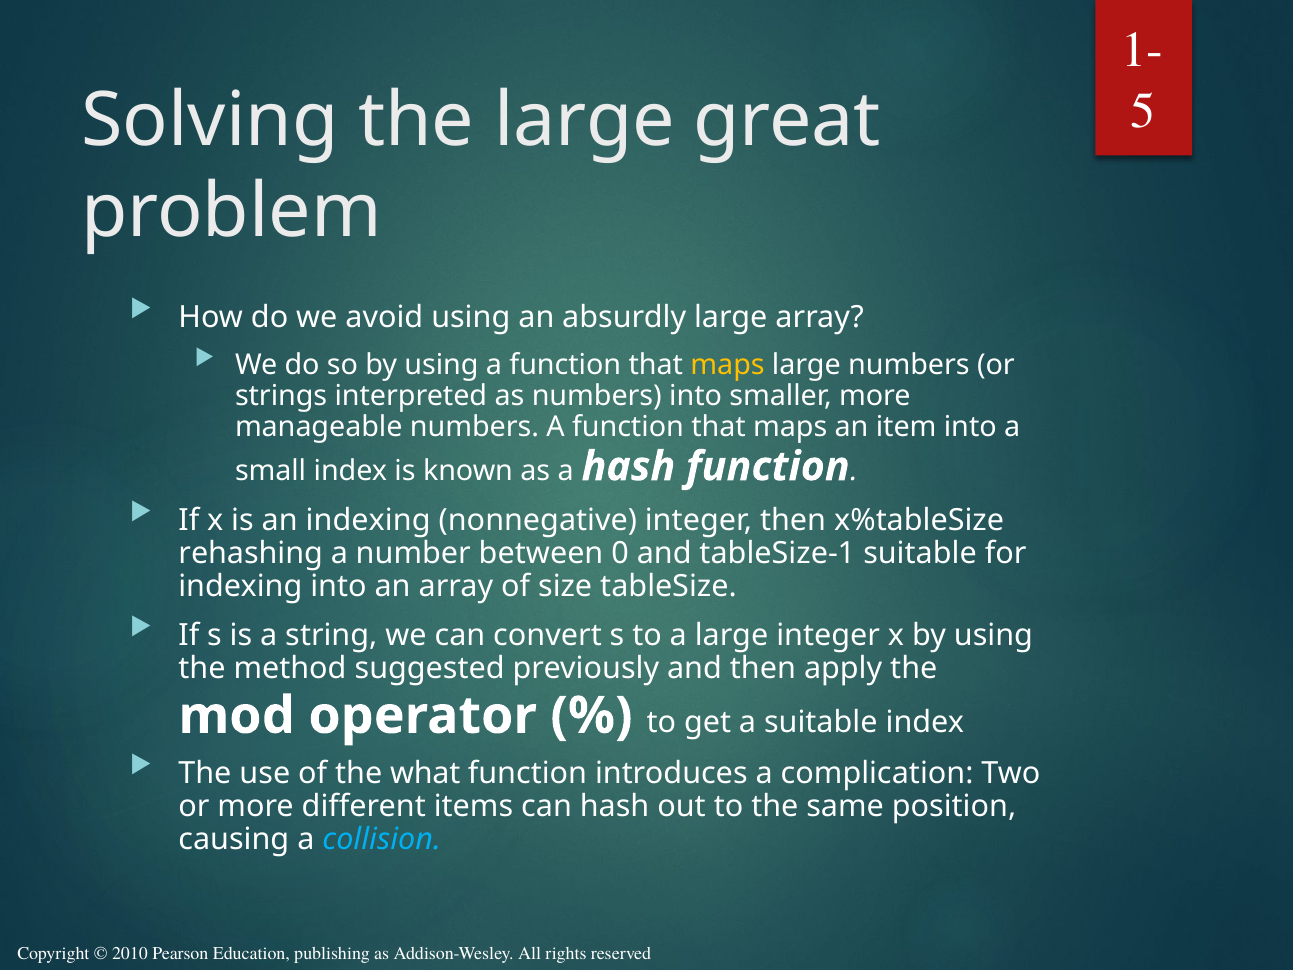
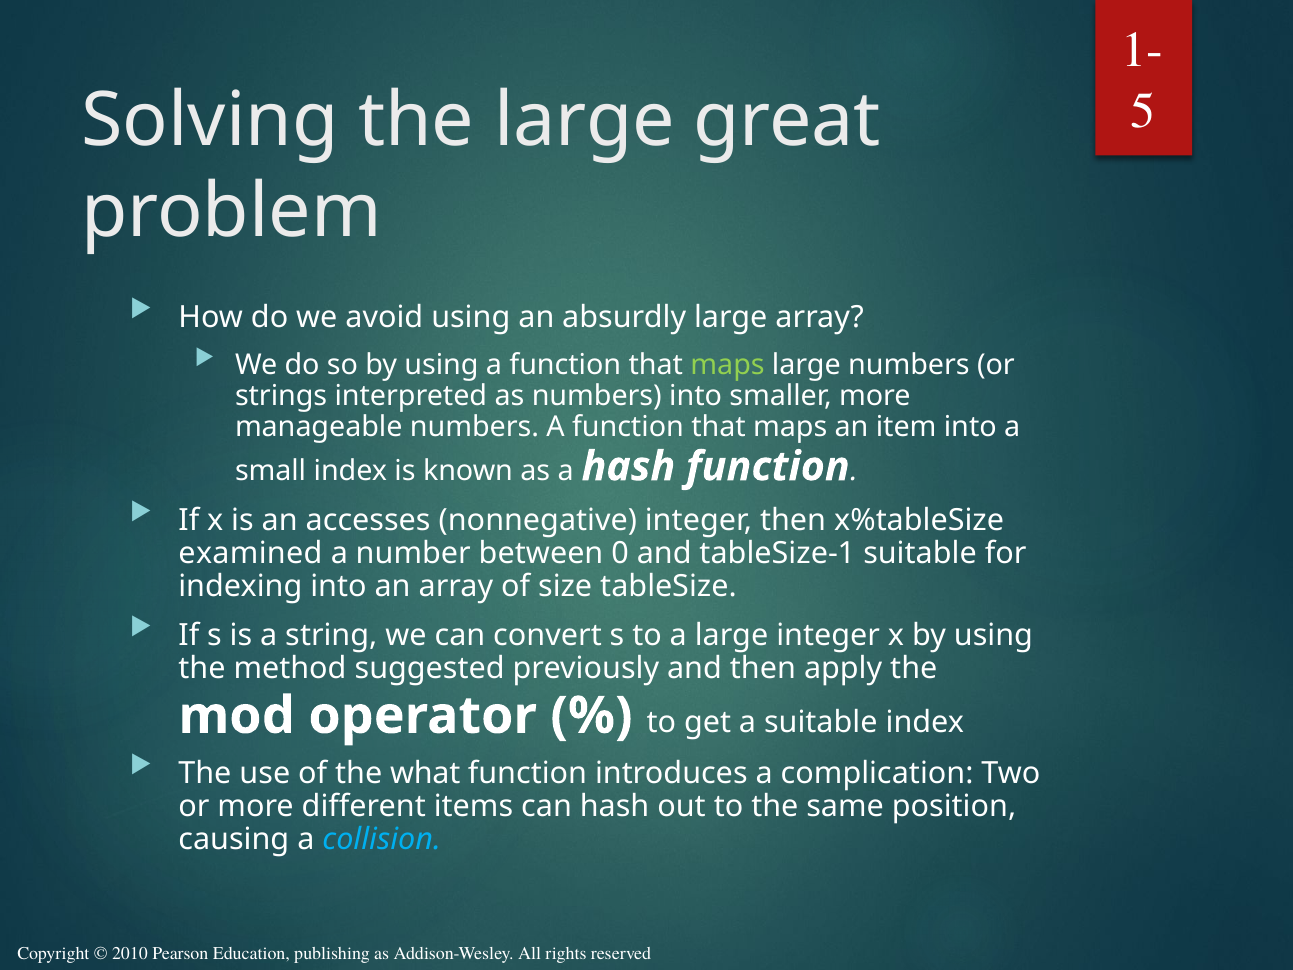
maps colour: yellow -> light green (728, 365)
an indexing: indexing -> accesses (368, 520)
rehashing: rehashing -> examined (250, 553)
